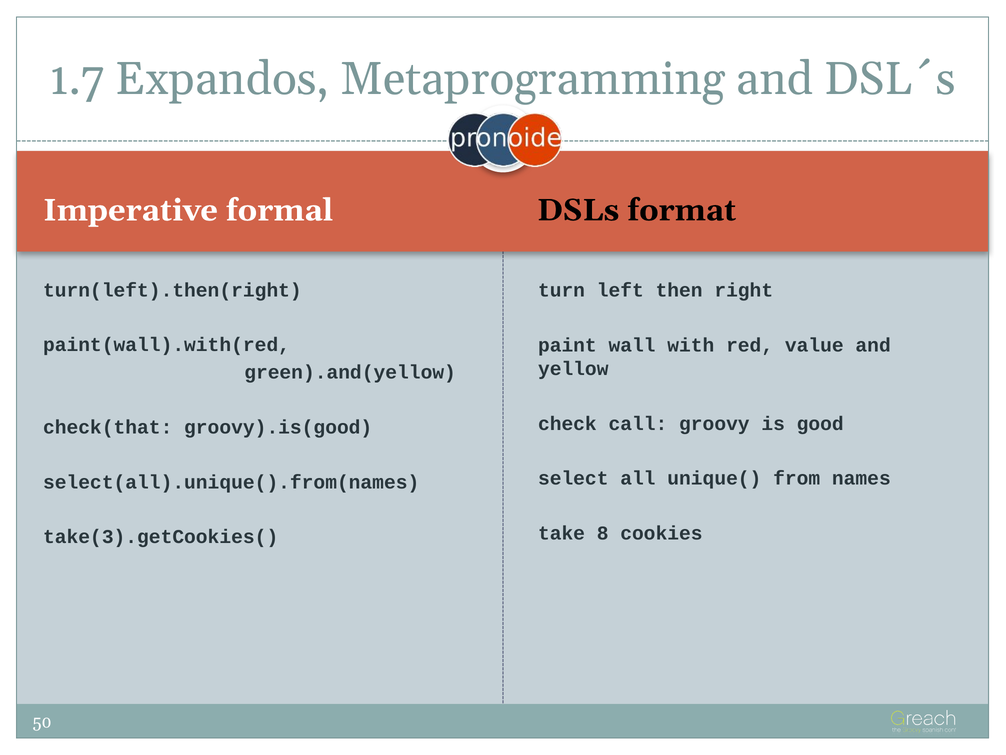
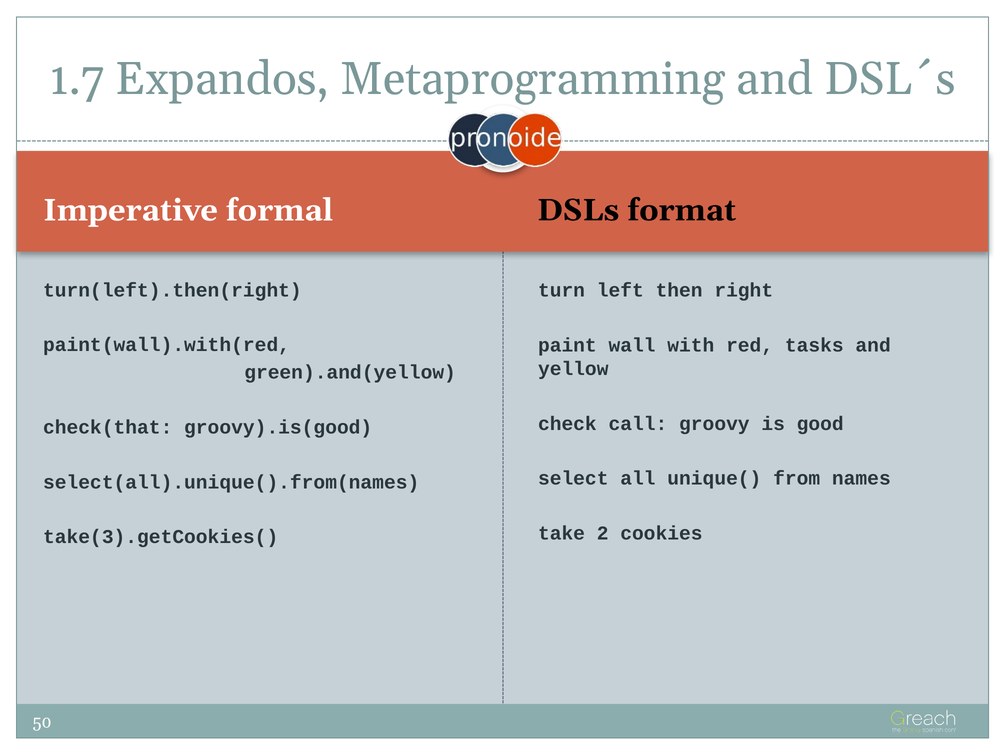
value: value -> tasks (814, 345)
8: 8 -> 2 (603, 533)
